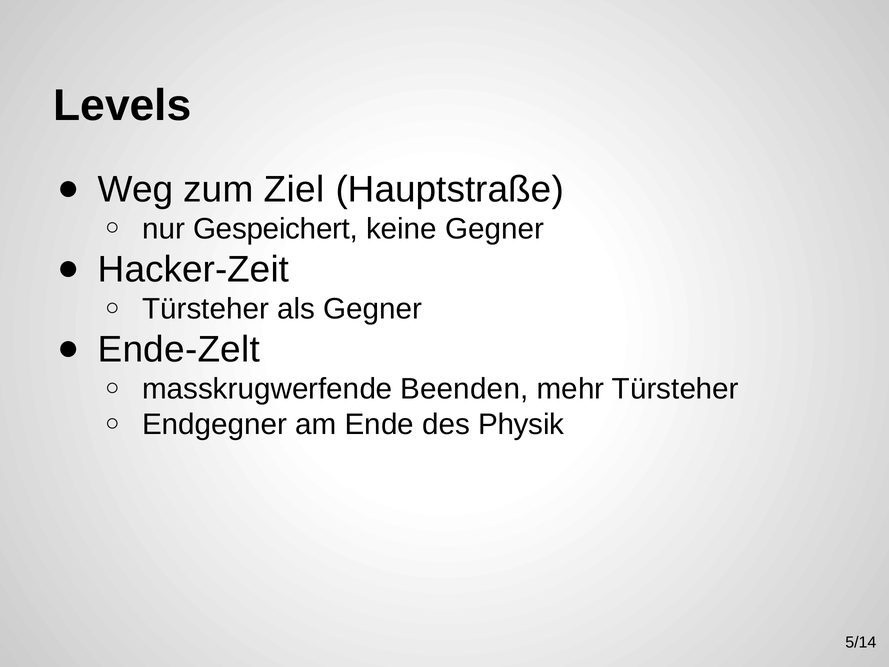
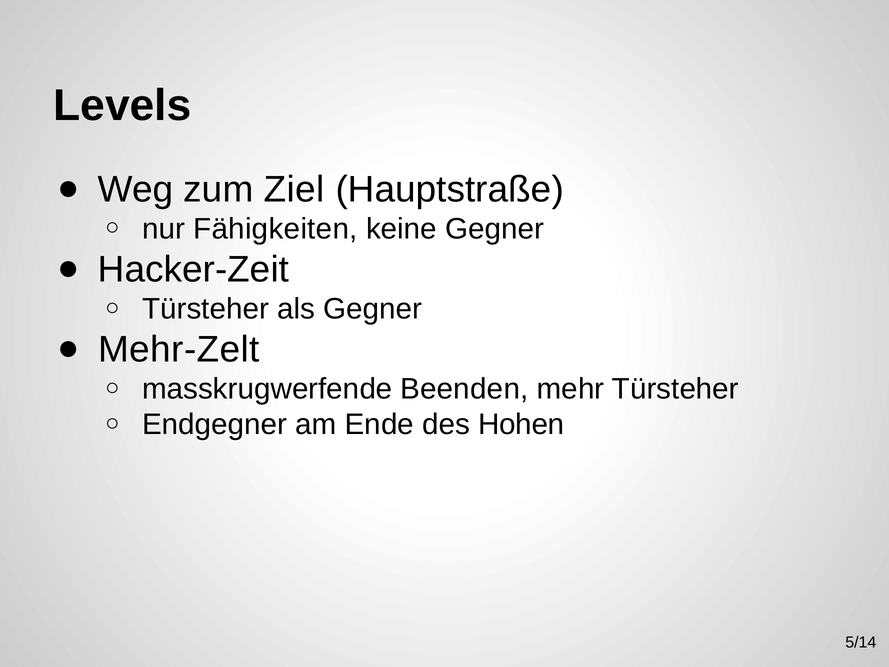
Gespeichert: Gespeichert -> Fähigkeiten (275, 229)
Ende-Zelt: Ende-Zelt -> Mehr-Zelt (179, 349)
Physik: Physik -> Hohen (521, 424)
